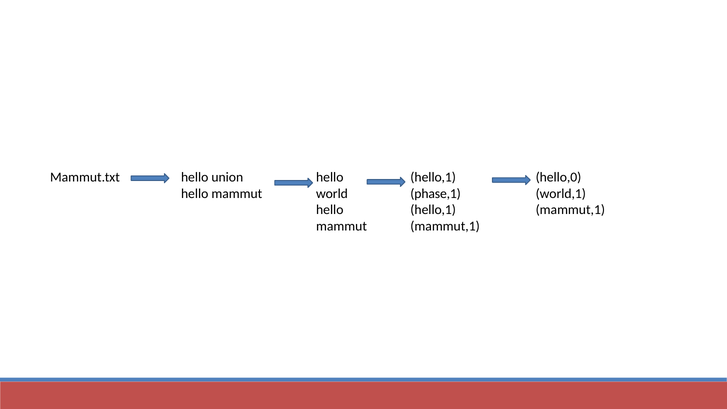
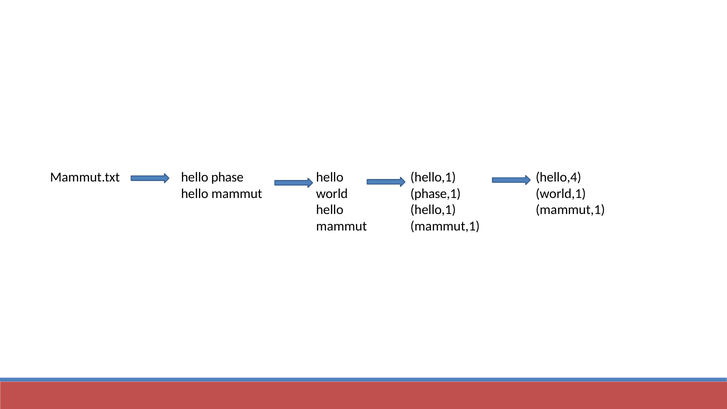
union: union -> phase (227, 177)
hello,0: hello,0 -> hello,4 (558, 177)
